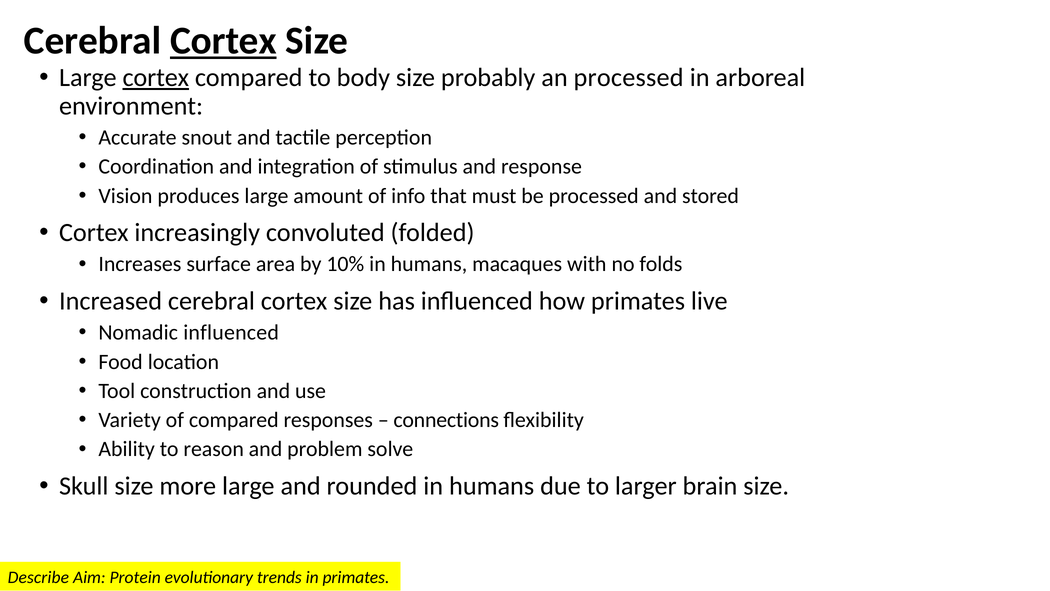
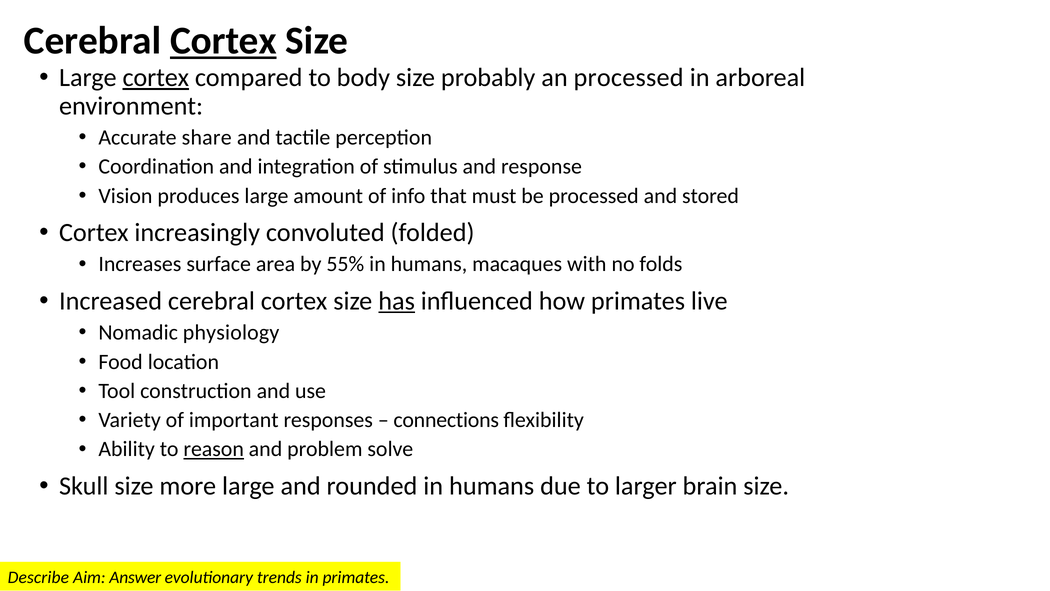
snout: snout -> share (207, 137)
10%: 10% -> 55% (345, 264)
has underline: none -> present (397, 301)
Nomadic influenced: influenced -> physiology (231, 332)
of compared: compared -> important (234, 420)
reason underline: none -> present (214, 449)
Protein: Protein -> Answer (135, 577)
